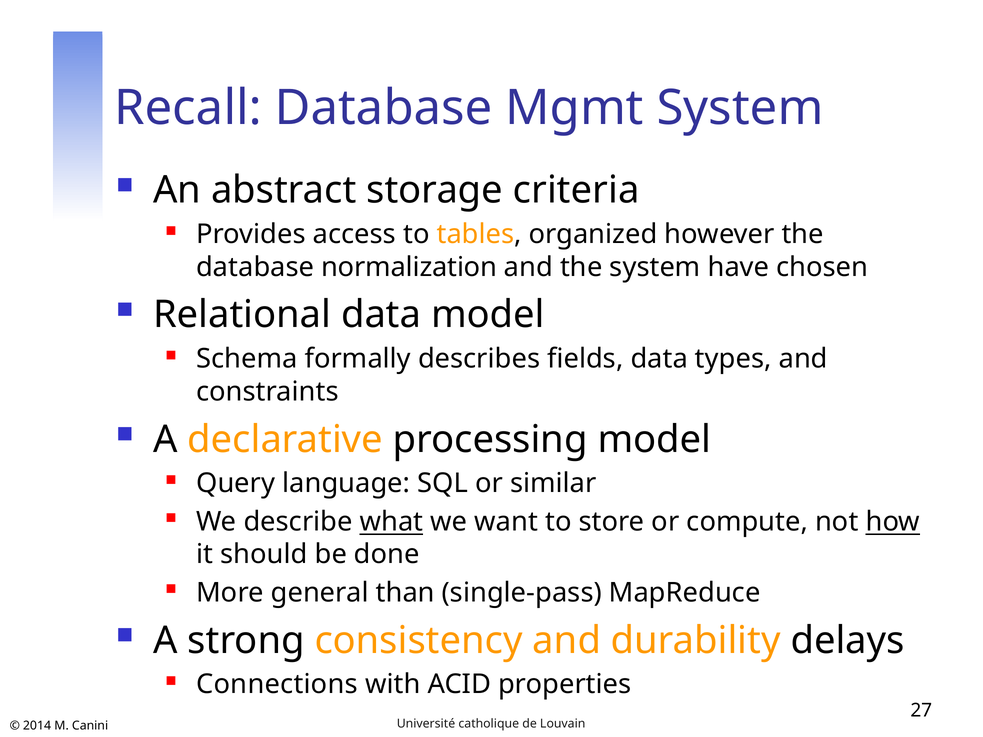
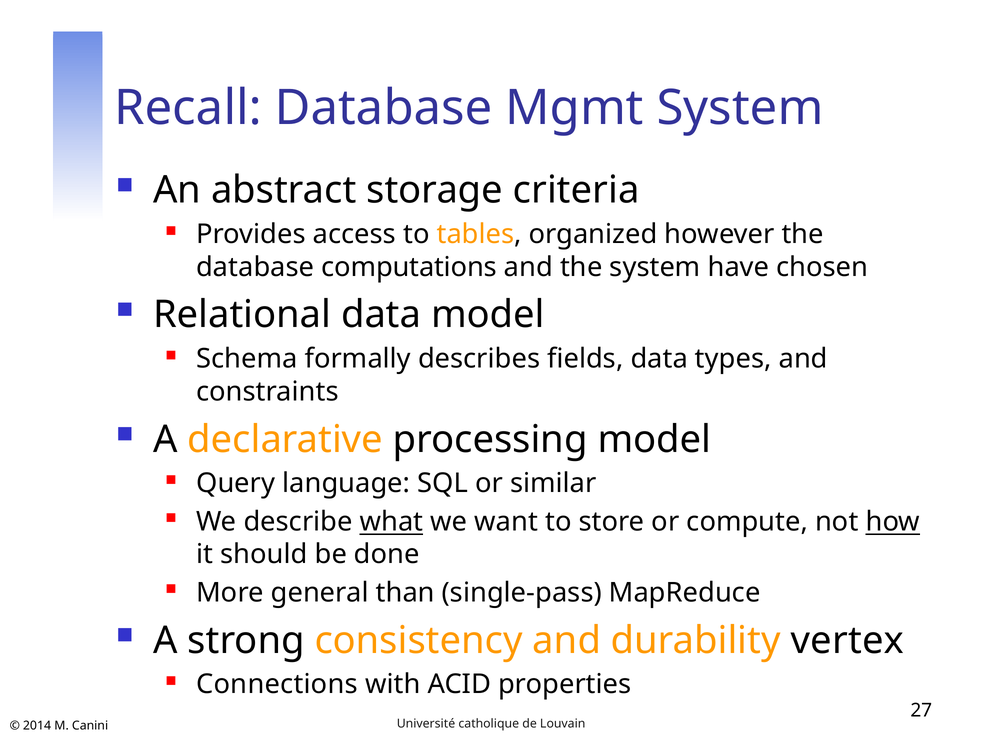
normalization: normalization -> computations (409, 267)
delays: delays -> vertex (847, 641)
